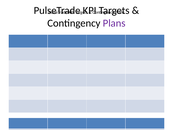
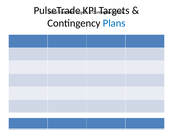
Plans colour: purple -> blue (114, 23)
